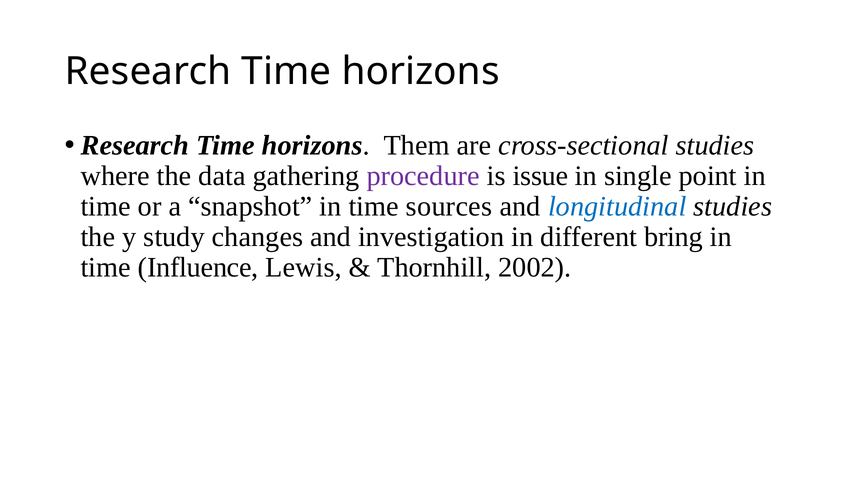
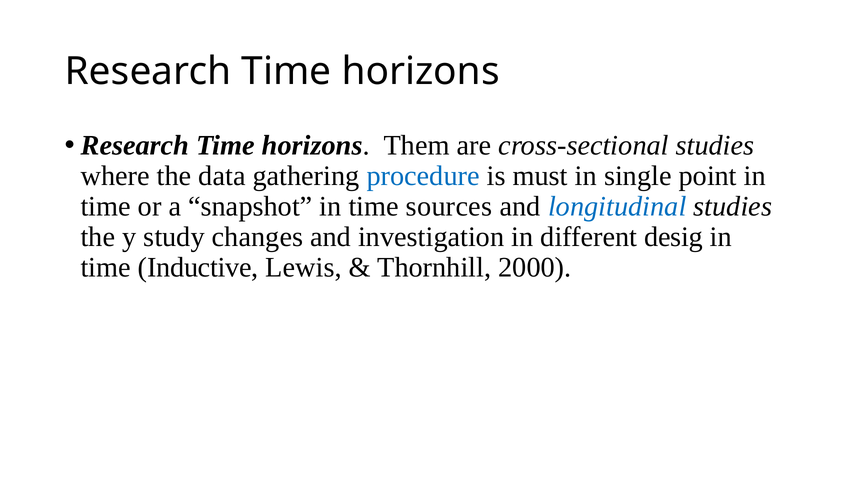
procedure colour: purple -> blue (423, 176)
issue: issue -> must (540, 176)
bring: bring -> desig (674, 237)
Influence: Influence -> Inductive (198, 268)
2002: 2002 -> 2000 (535, 268)
